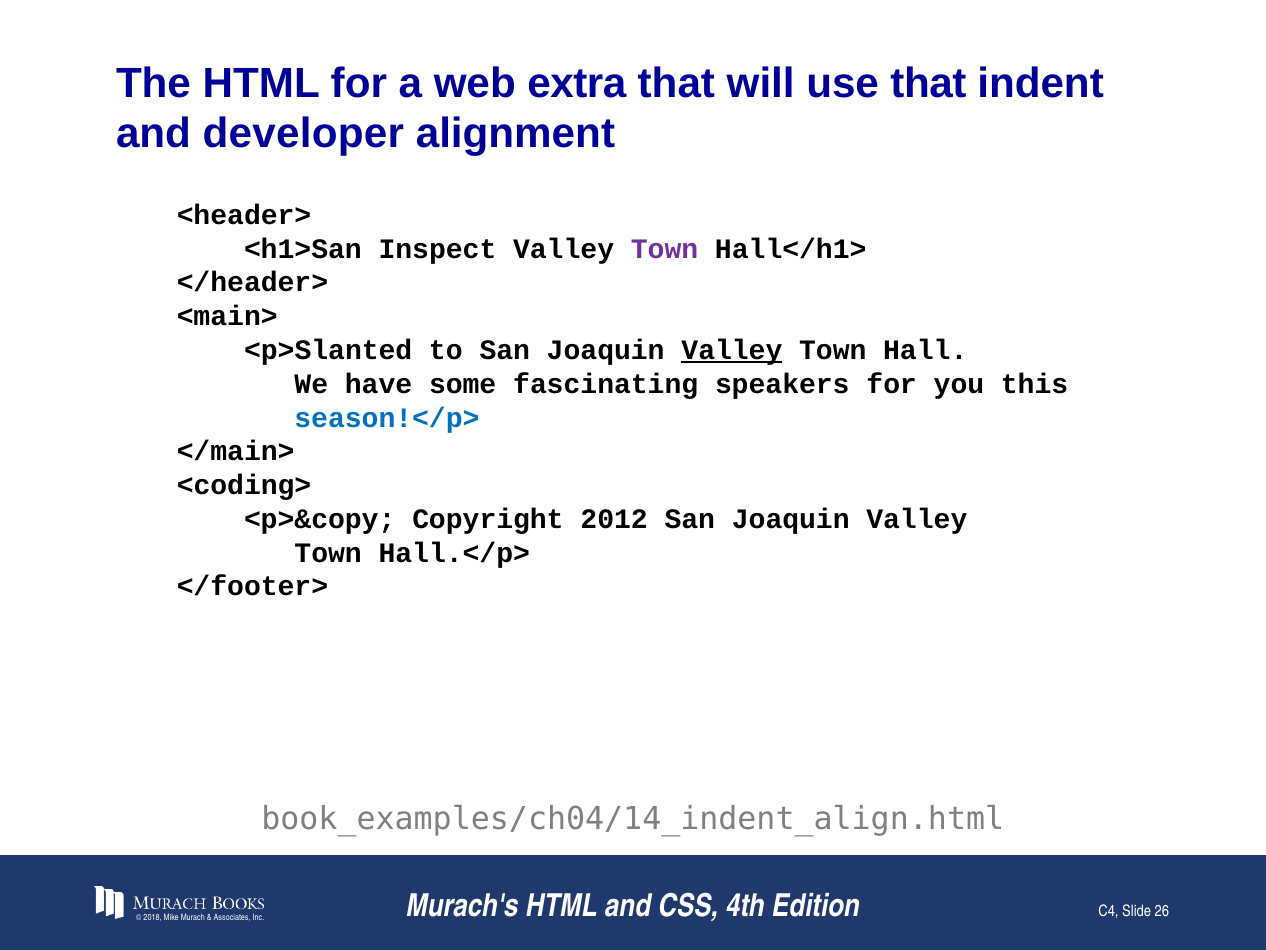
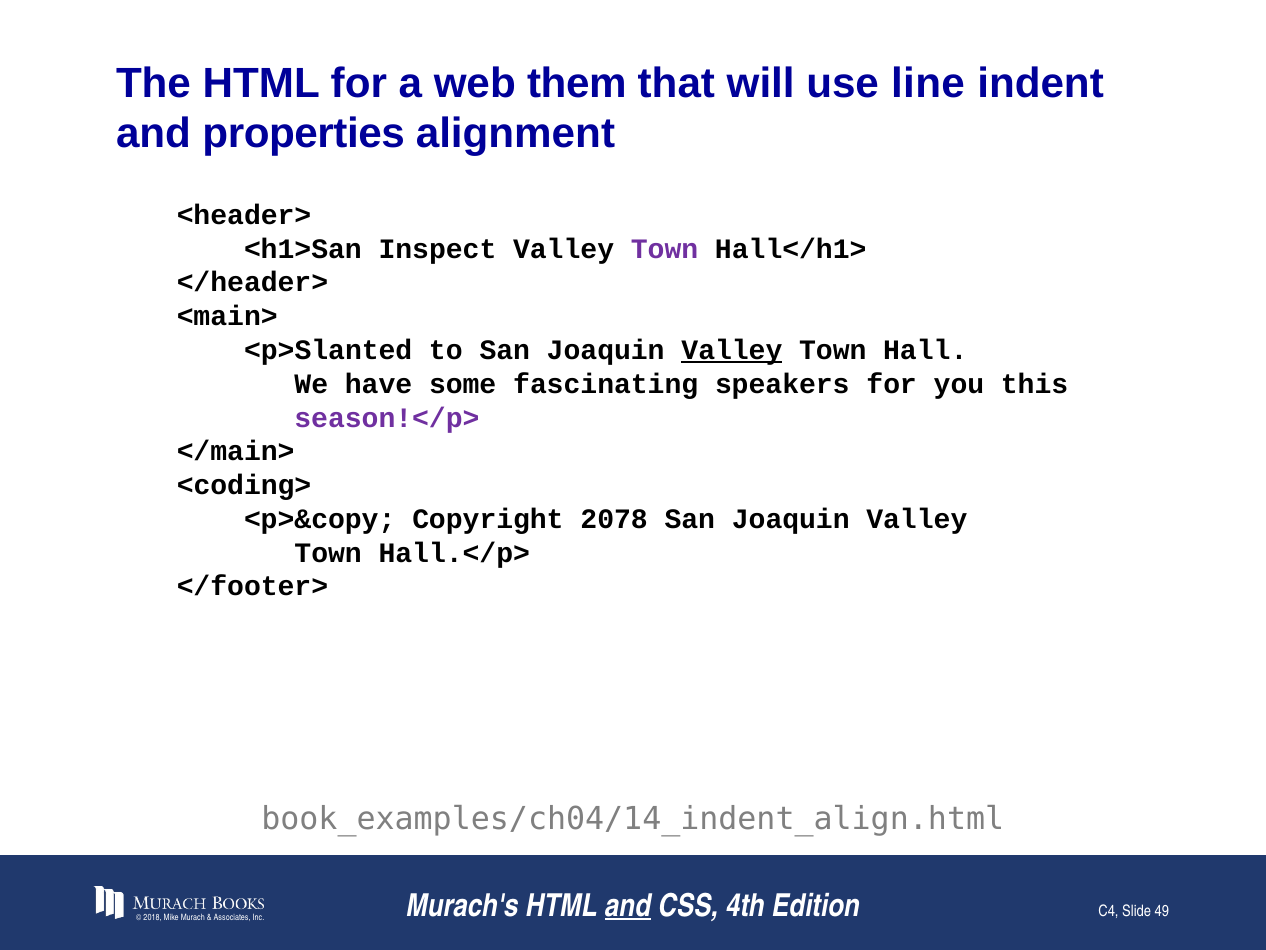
extra: extra -> them (577, 83)
use that: that -> line (928, 83)
developer: developer -> properties (304, 134)
season!</p> colour: blue -> purple (387, 418)
2012: 2012 -> 2078 (614, 519)
and underline: none -> present (628, 905)
26: 26 -> 49 (1162, 911)
